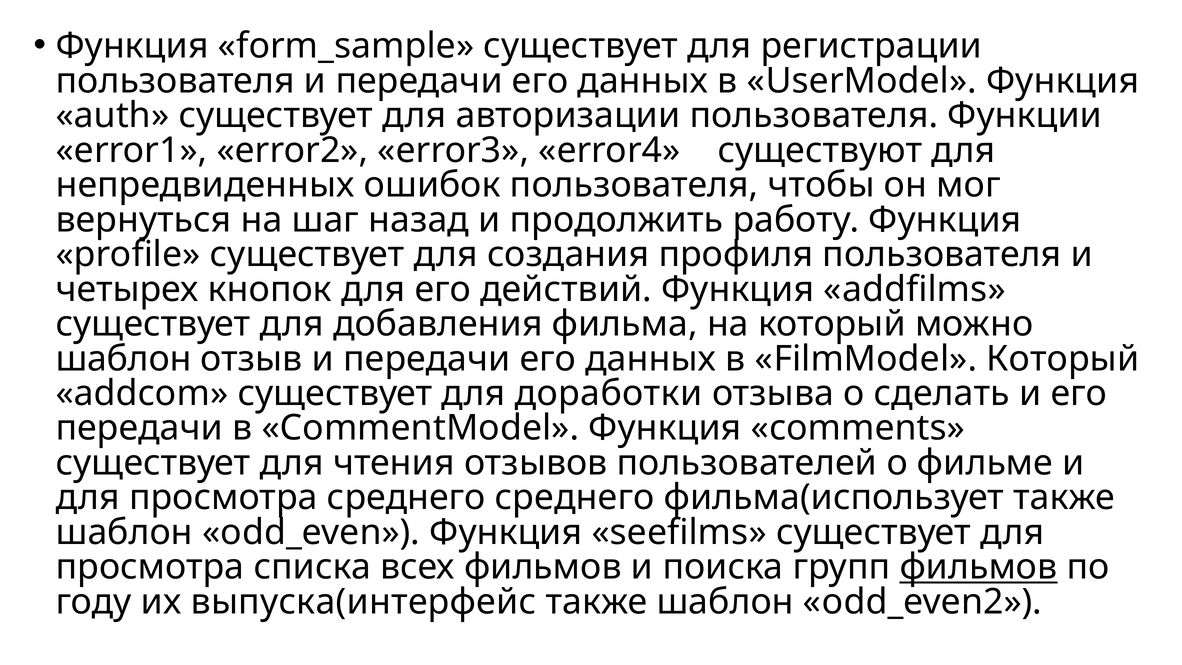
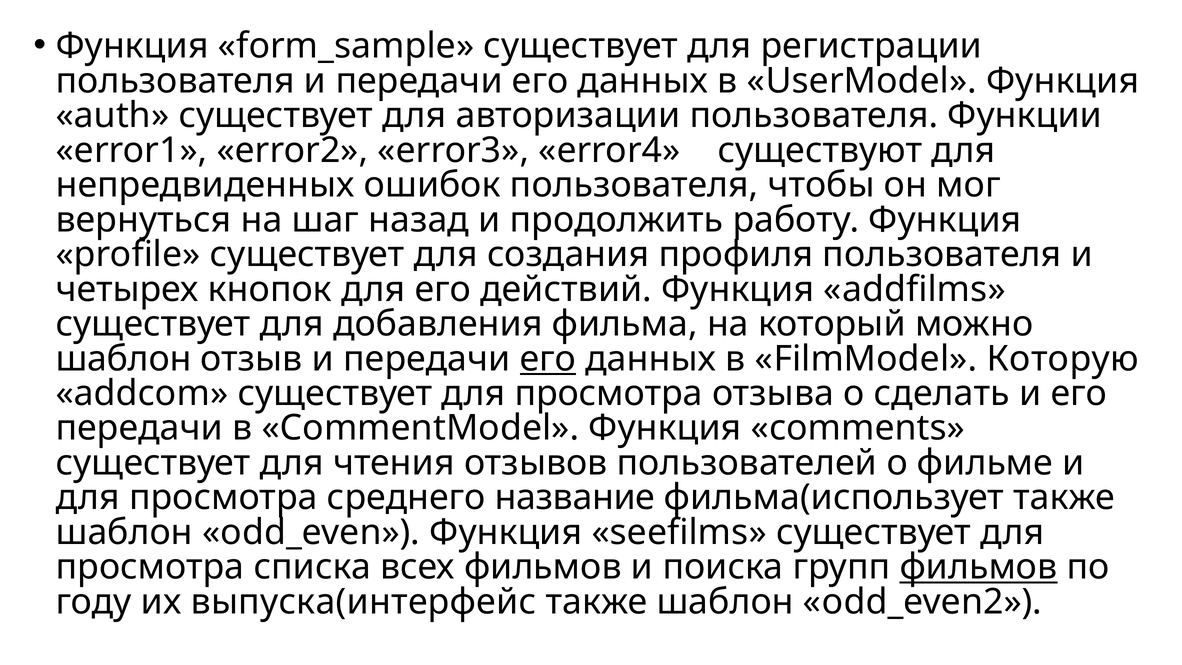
его underline: none -> present (548, 359)
FilmModel Который: Который -> Которую (1063, 359)
addcom существует для доработки: доработки -> просмотра (609, 393)
среднего среднего: среднего -> название (575, 498)
